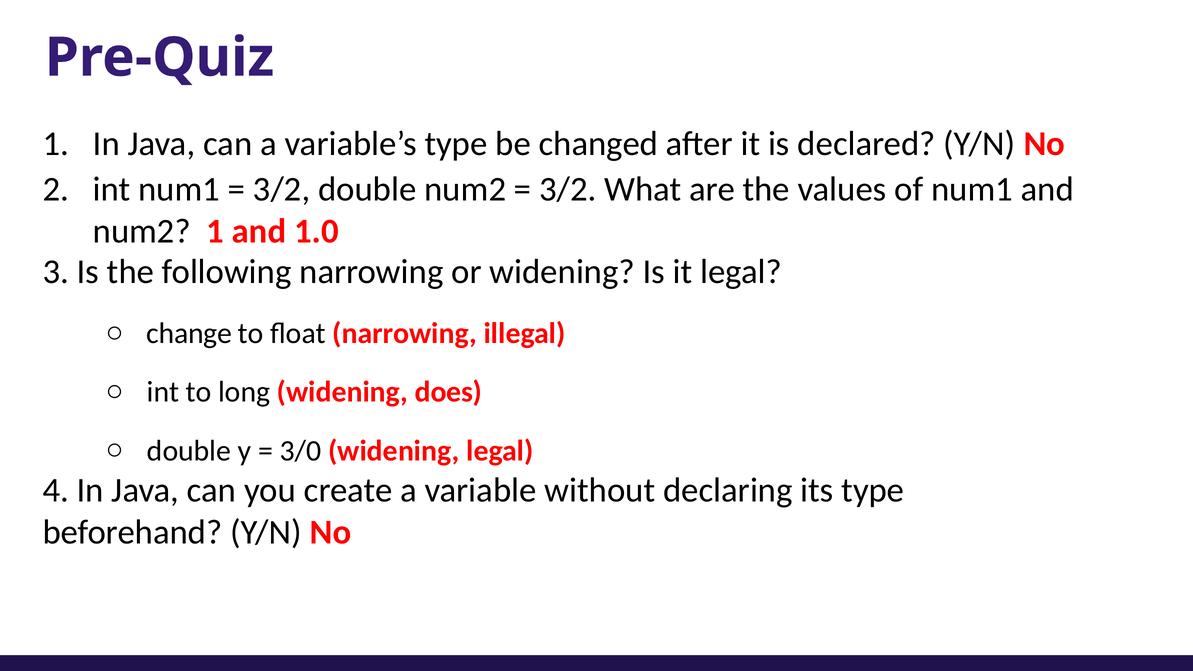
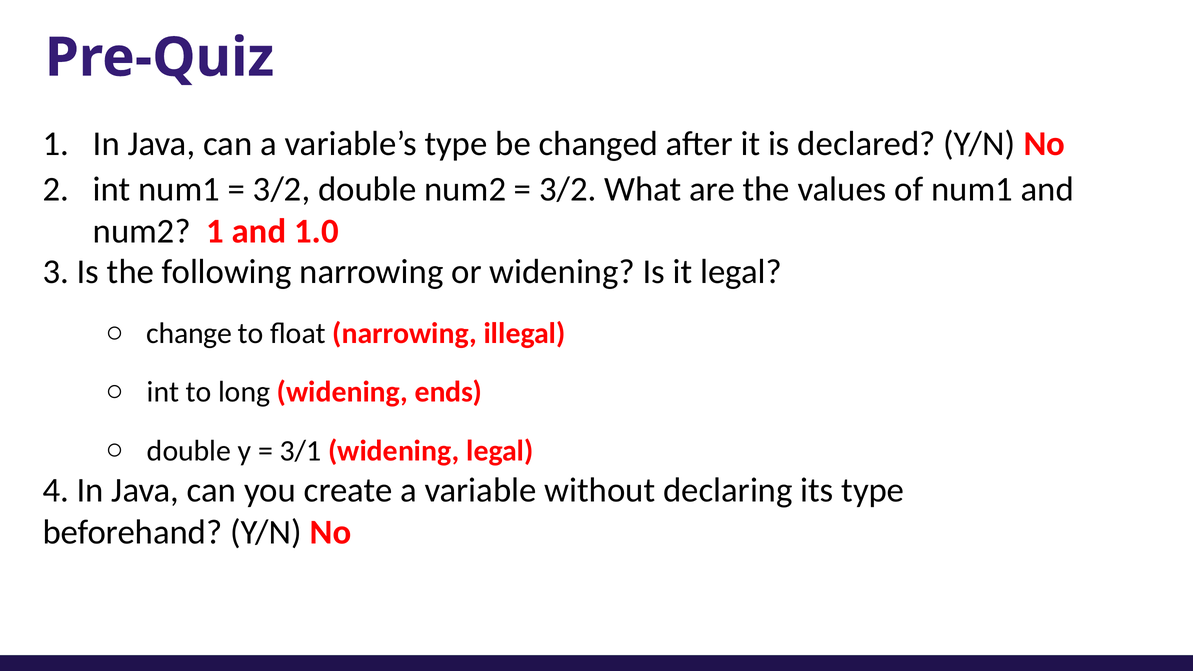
does: does -> ends (449, 392)
3/0: 3/0 -> 3/1 (301, 451)
